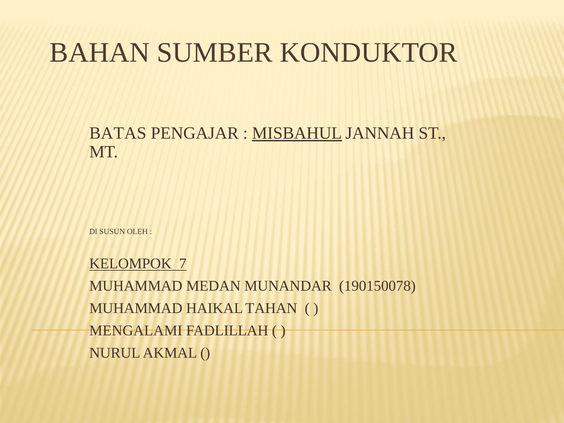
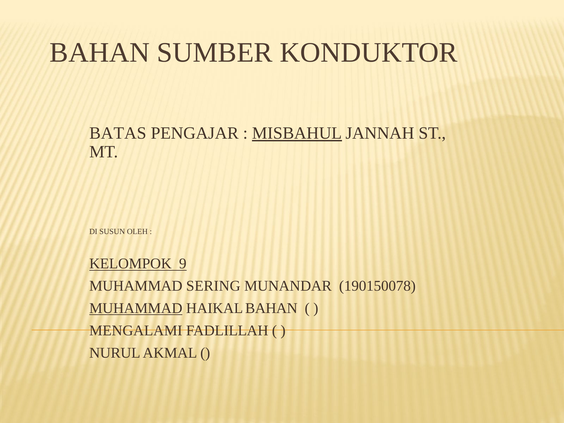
7: 7 -> 9 (183, 264)
MEDAN: MEDAN -> SERING (213, 286)
MUHAMMAD underline: none -> present (136, 308)
HAIKAL TAHAN: TAHAN -> BAHAN (271, 308)
